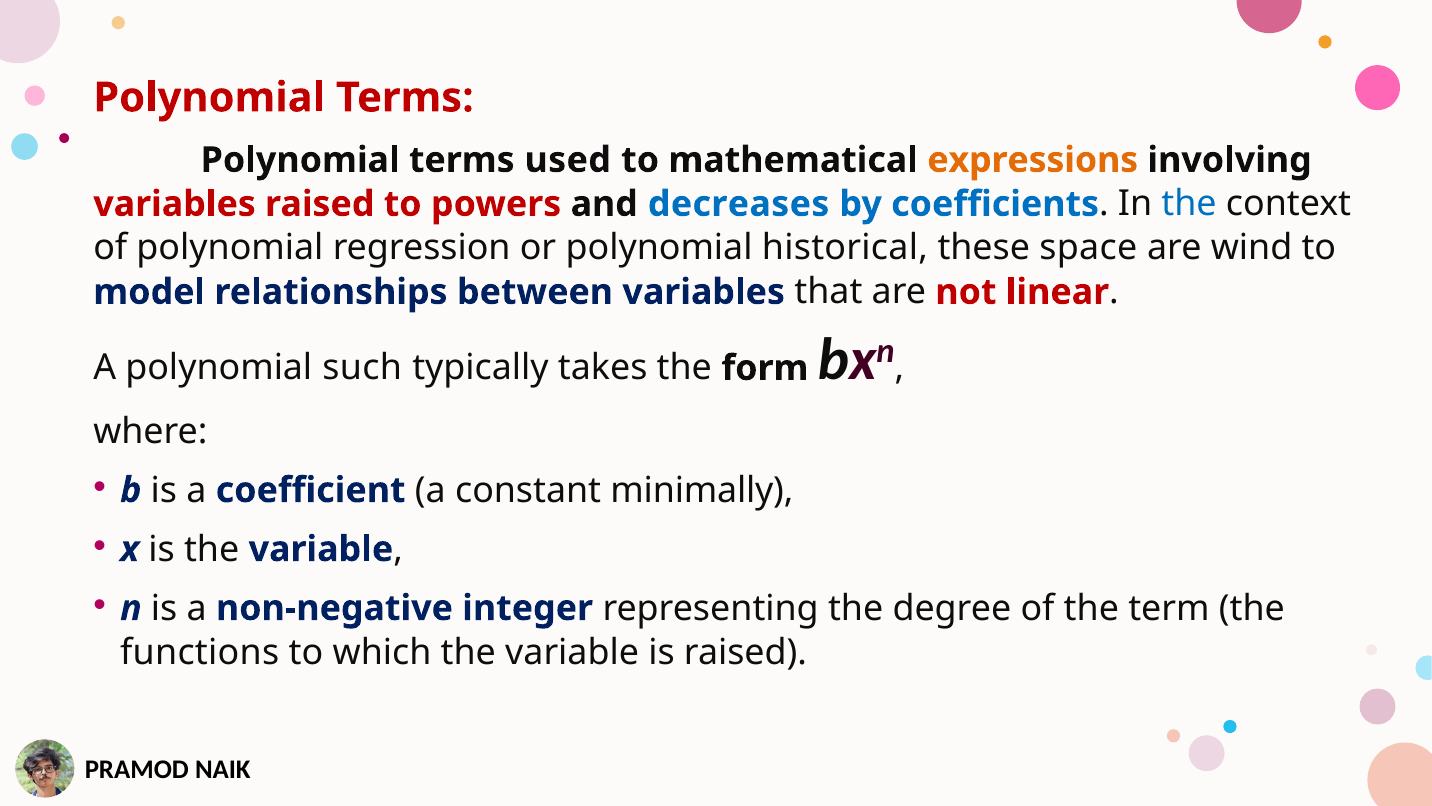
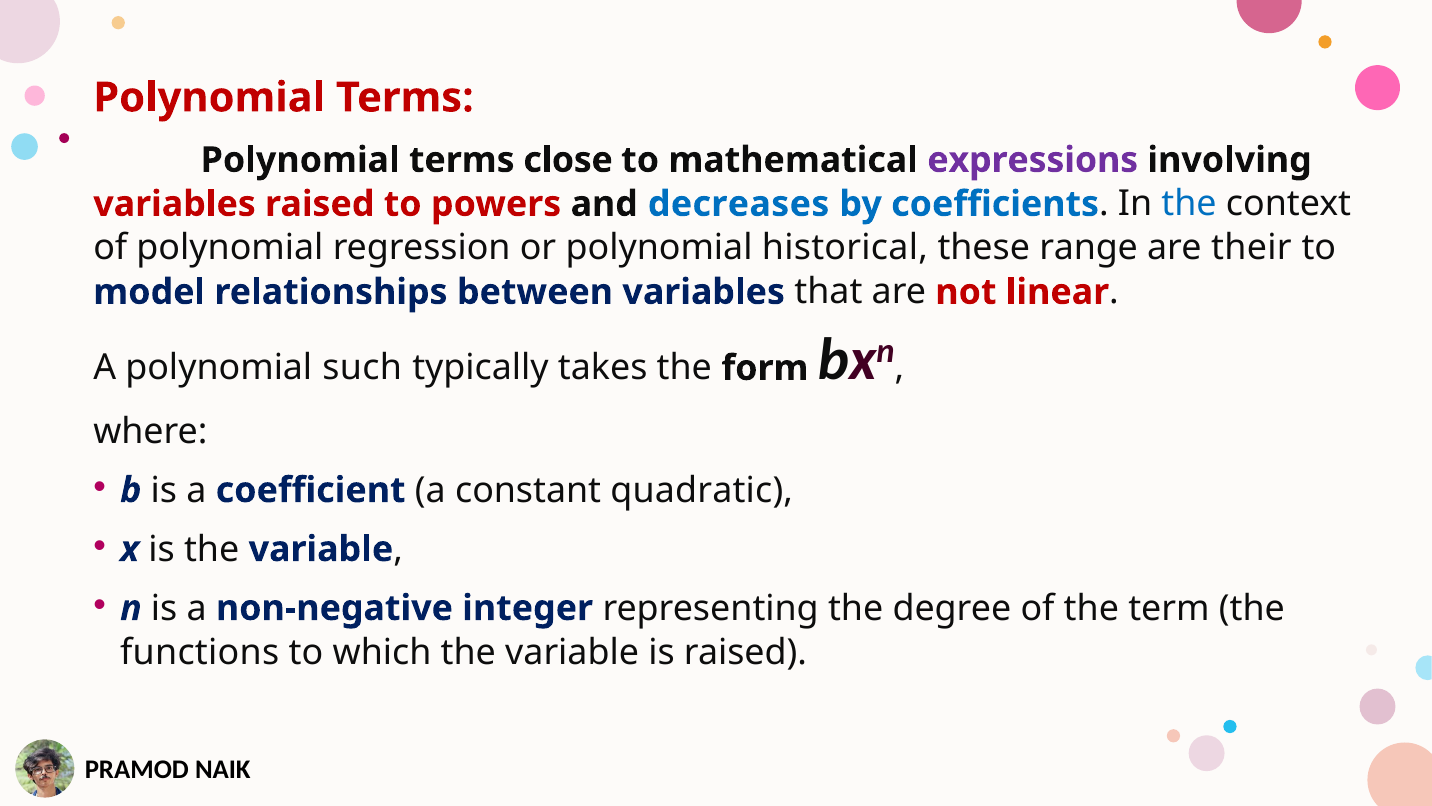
used: used -> close (568, 160)
expressions colour: orange -> purple (1033, 160)
space: space -> range (1089, 248)
wind: wind -> their (1251, 248)
minimally: minimally -> quadratic (702, 490)
